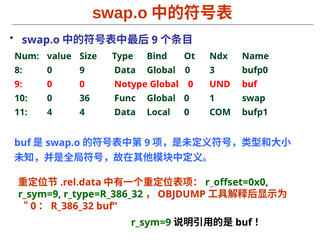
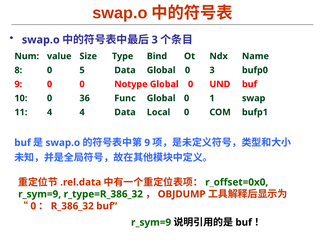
9: 9 -> 3 (155, 40)
0 9: 9 -> 5 (82, 70)
